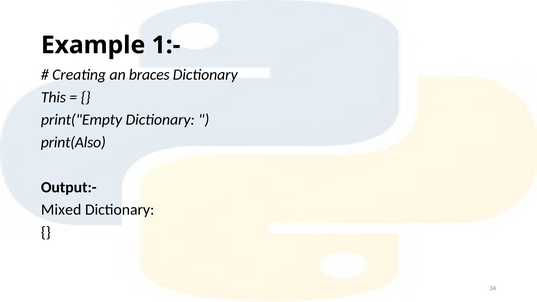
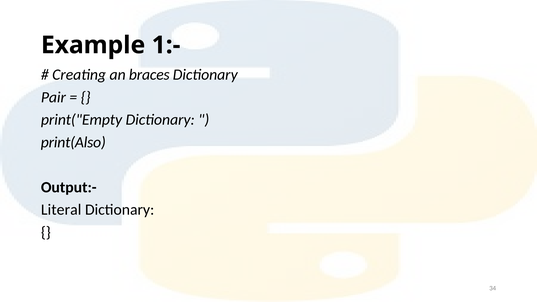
This: This -> Pair (53, 97)
Mixed: Mixed -> Literal (61, 210)
